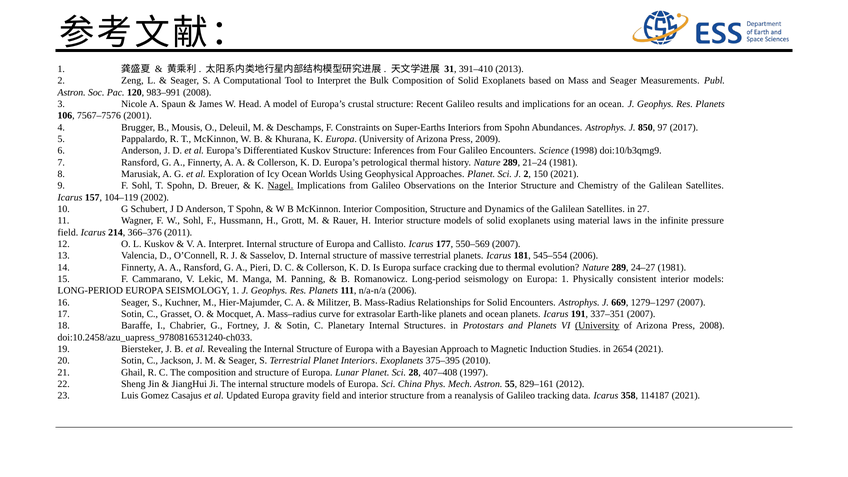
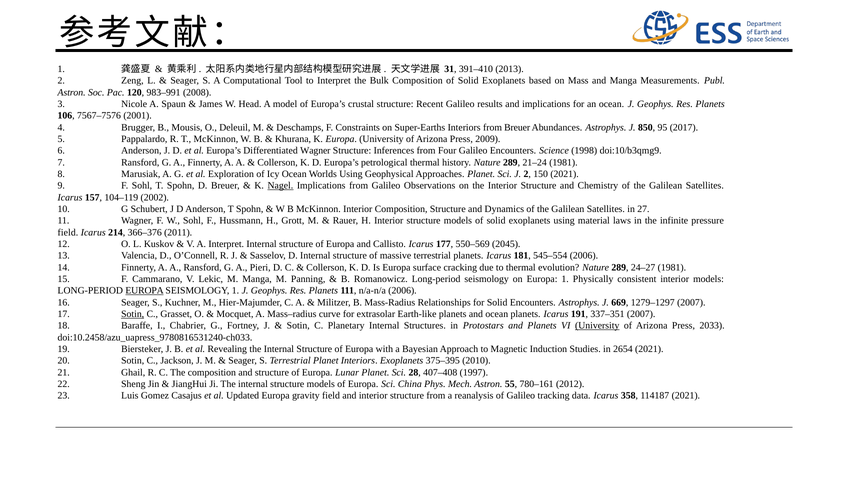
and Seager: Seager -> Manga (623, 81)
from Spohn: Spohn -> Breuer (517, 127)
97: 97 -> 95 (662, 127)
Differentiated Kuskov: Kuskov -> Wagner (315, 151)
550–569 2007: 2007 -> 2045 (506, 244)
EUROPA underline: none -> present (145, 291)
Sotin underline: none -> present (133, 314)
Press 2008: 2008 -> 2033 (712, 326)
829–161: 829–161 -> 780–161 (537, 384)
